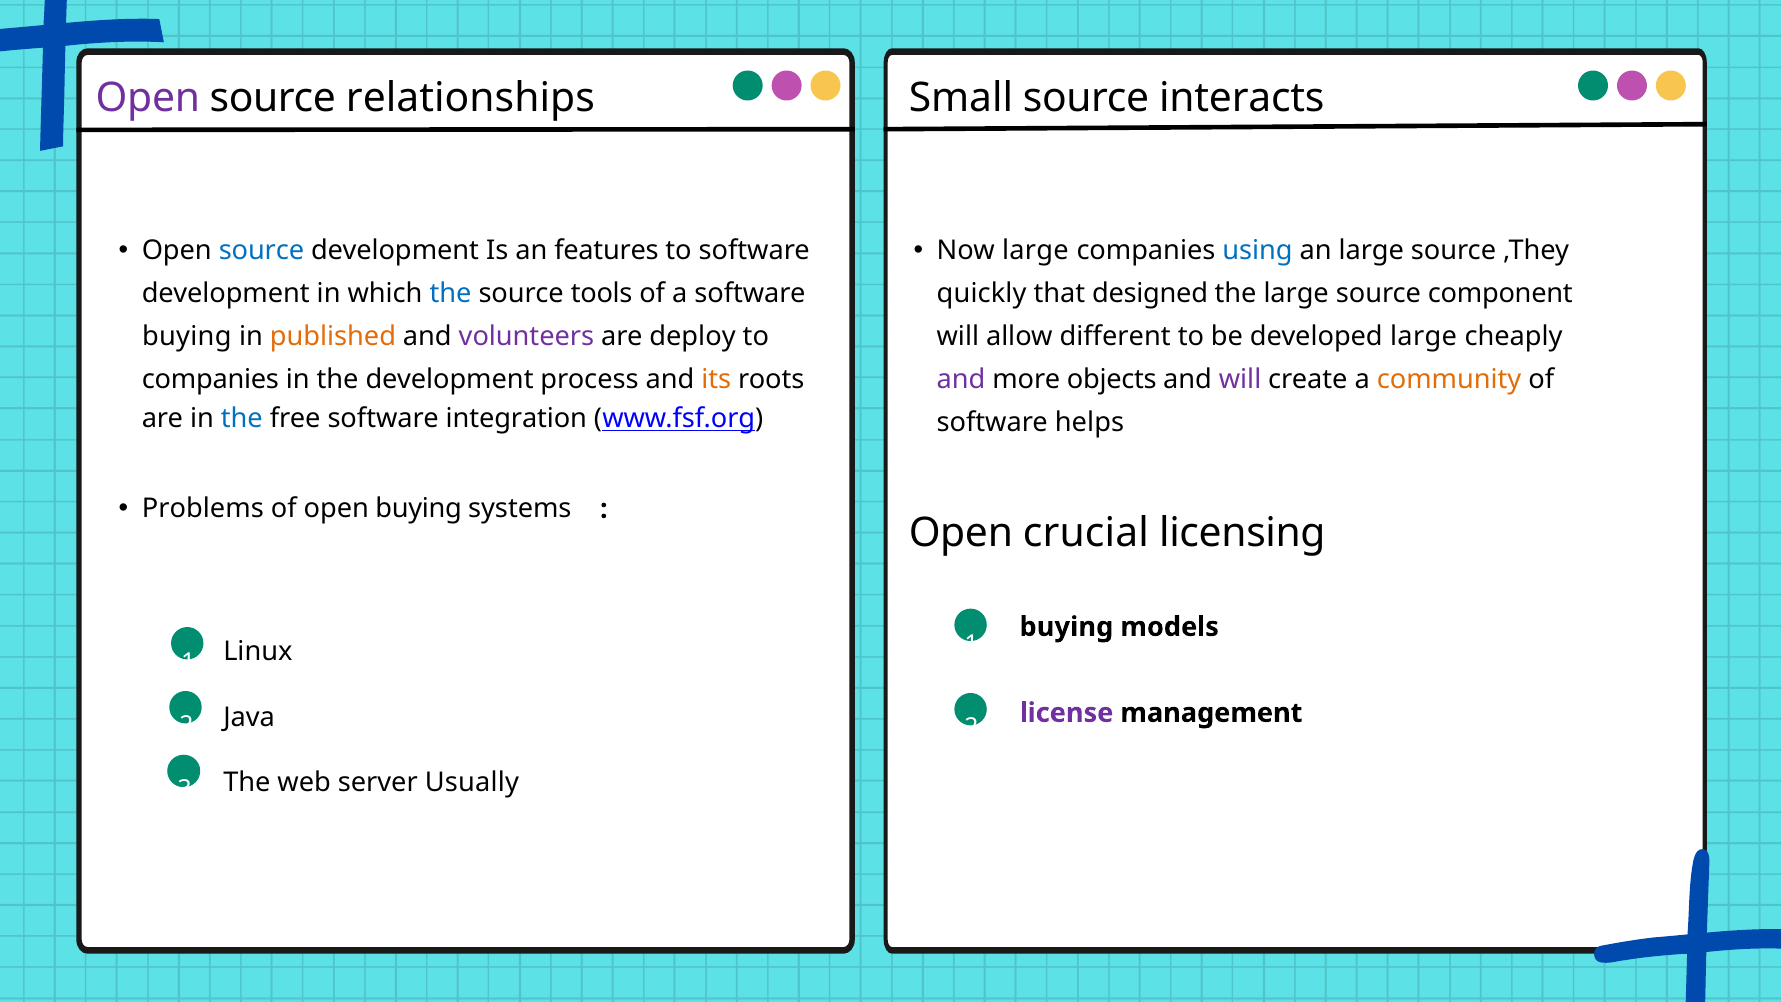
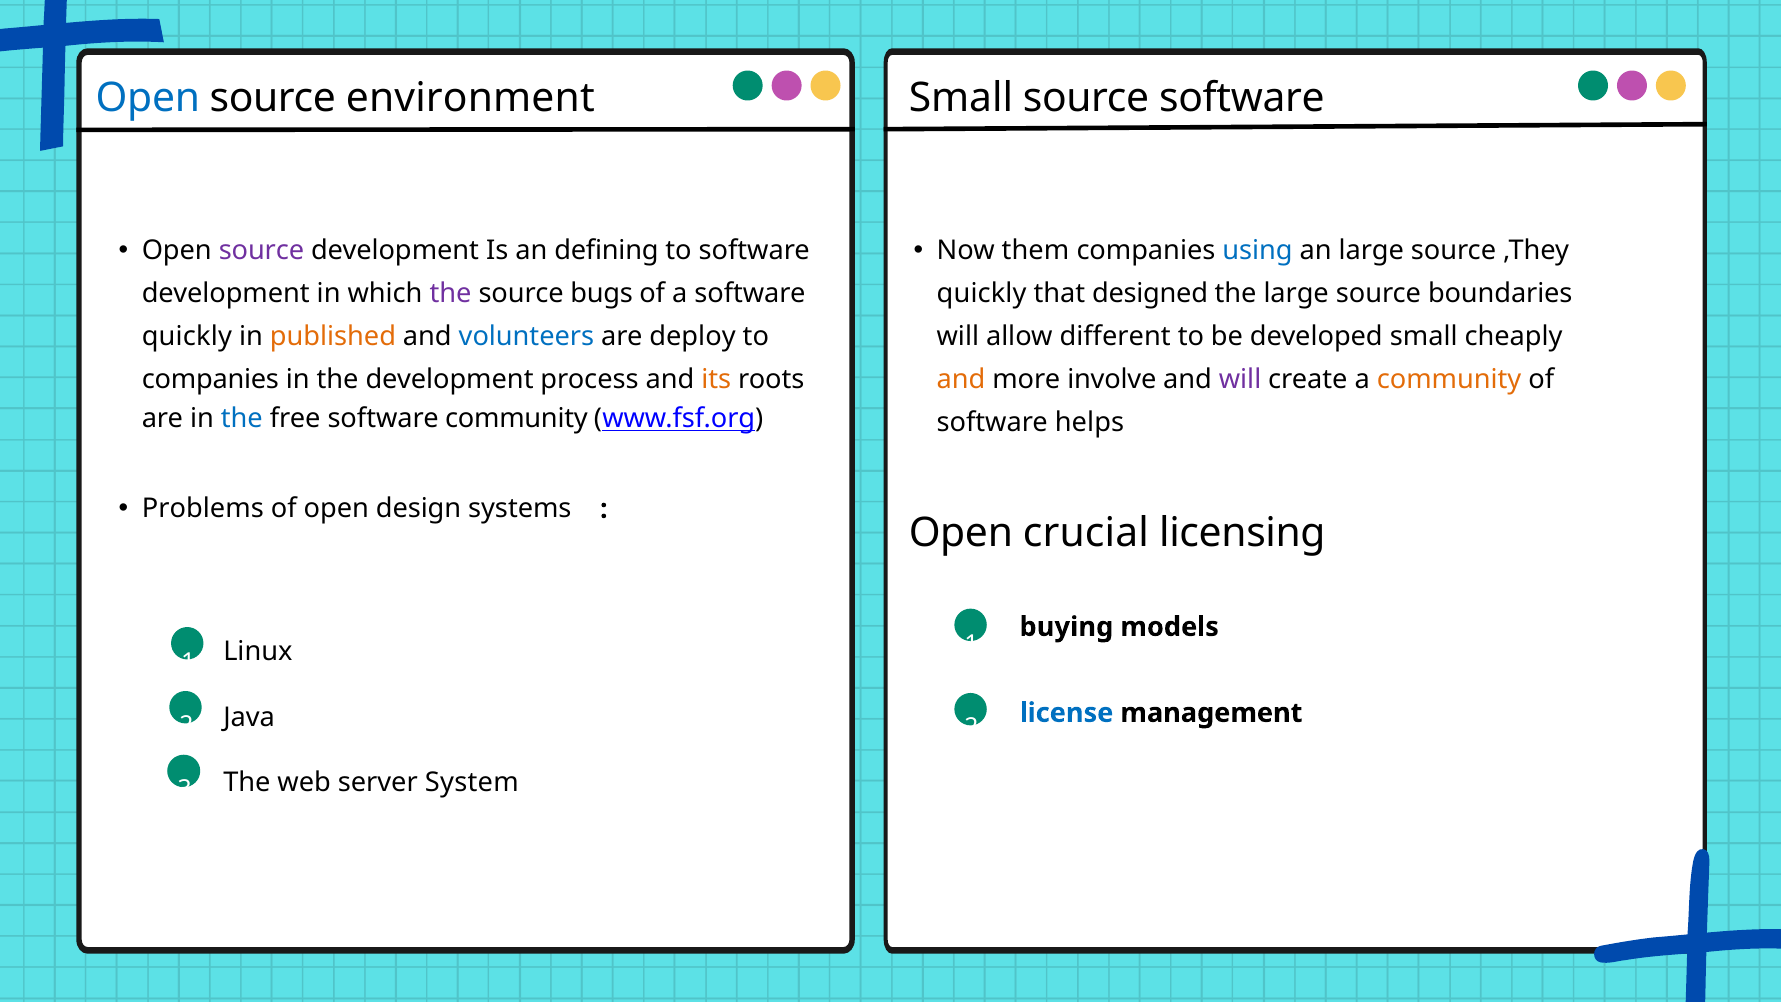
Open colour: purple -> blue (148, 98)
relationships: relationships -> environment (470, 98)
source interacts: interacts -> software (1242, 98)
source colour: blue -> purple (261, 251)
features: features -> defining (606, 251)
Now large: large -> them (1035, 251)
the colour: blue -> purple (451, 294)
tools: tools -> bugs (602, 294)
component: component -> boundaries (1500, 294)
buying: buying -> quickly (187, 337)
volunteers colour: purple -> blue (526, 337)
developed large: large -> small (1424, 337)
and colour: purple -> orange (961, 380)
objects: objects -> involve (1112, 380)
software integration: integration -> community (516, 418)
open buying: buying -> design (419, 509)
license colour: purple -> blue (1066, 713)
Usually: Usually -> System (472, 782)
